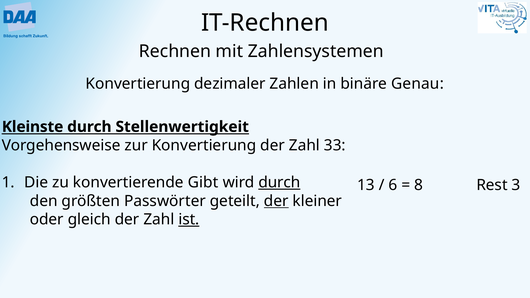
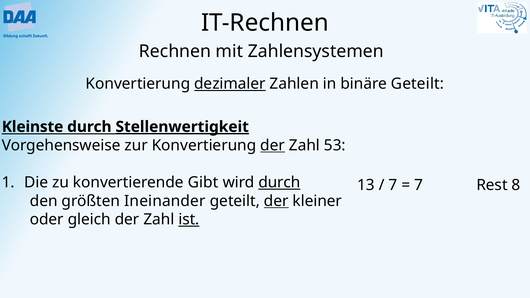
dezimaler underline: none -> present (230, 84)
binäre Genau: Genau -> Geteilt (417, 84)
Stellenwertigkeit underline: none -> present (182, 127)
der underline: none -> present (273, 145)
33: 33 -> 53 (335, 145)
6: 6 -> 7 (393, 185)
8: 8 -> 7 (419, 185)
3: 3 -> 8 (516, 185)
Passwörter: Passwörter -> Ineinander (165, 201)
